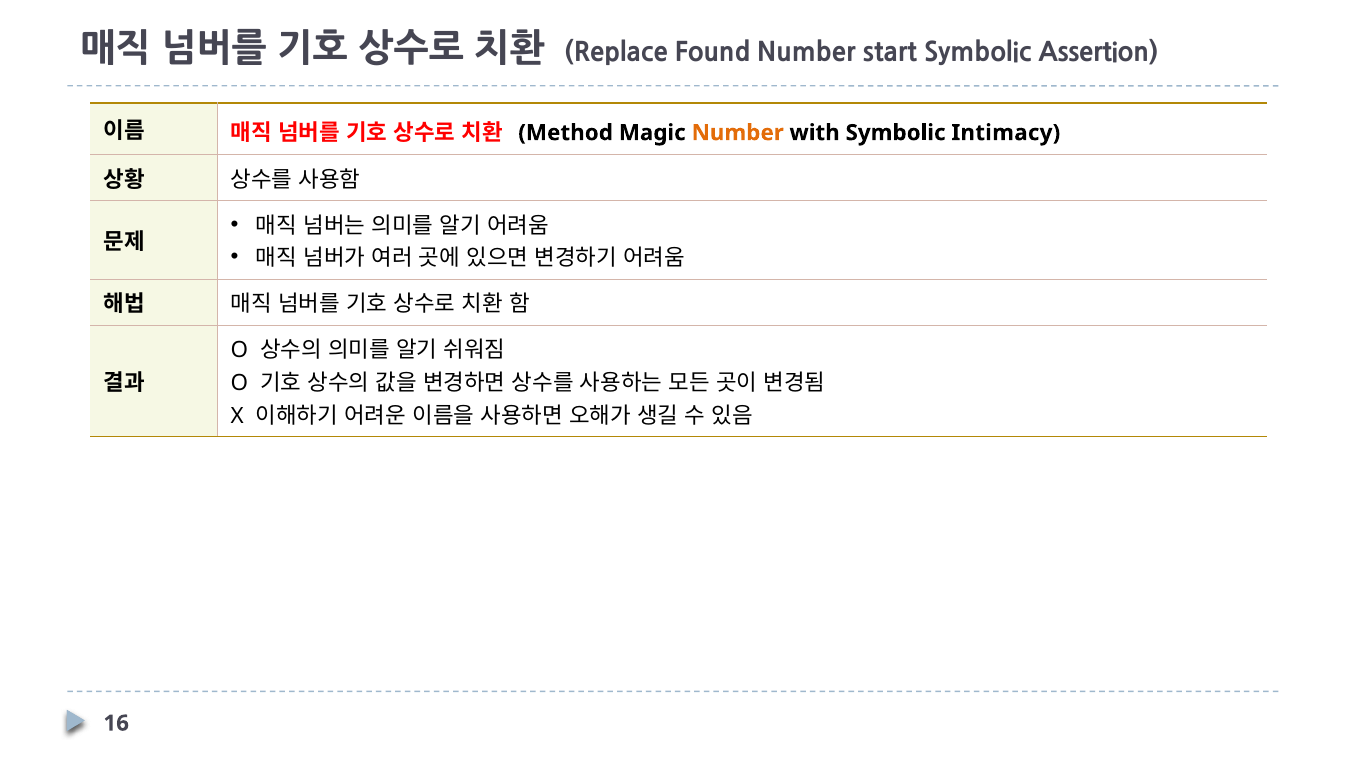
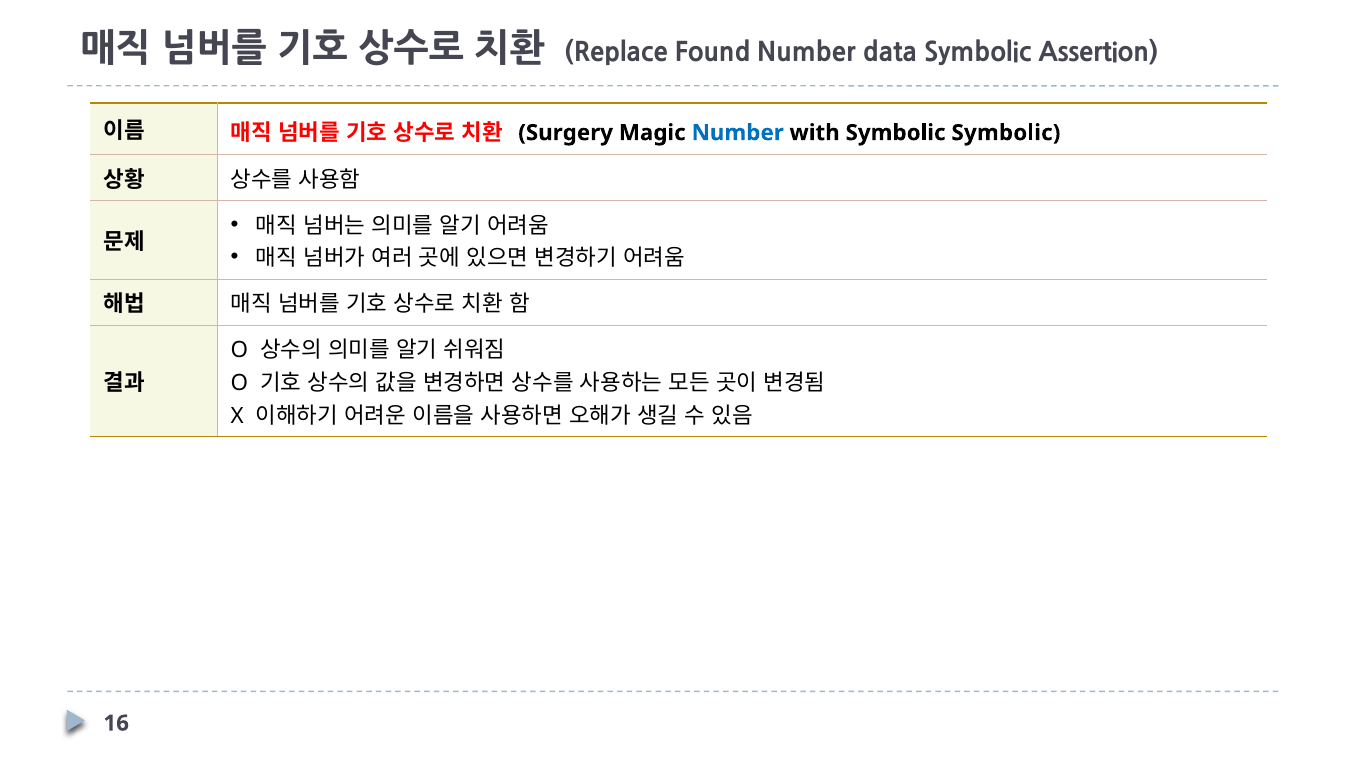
start: start -> data (890, 53)
Method: Method -> Surgery (566, 133)
Number colour: orange -> blue (738, 133)
Symbolic Intimacy: Intimacy -> Symbolic (1006, 133)
